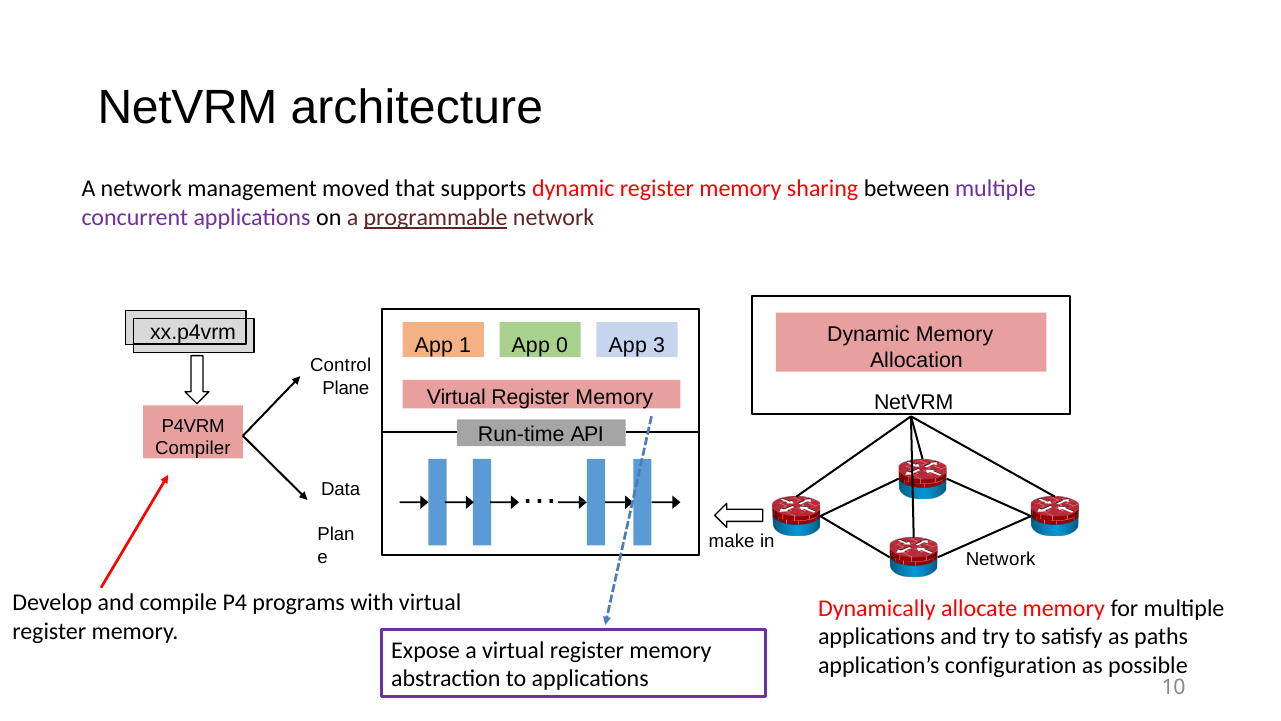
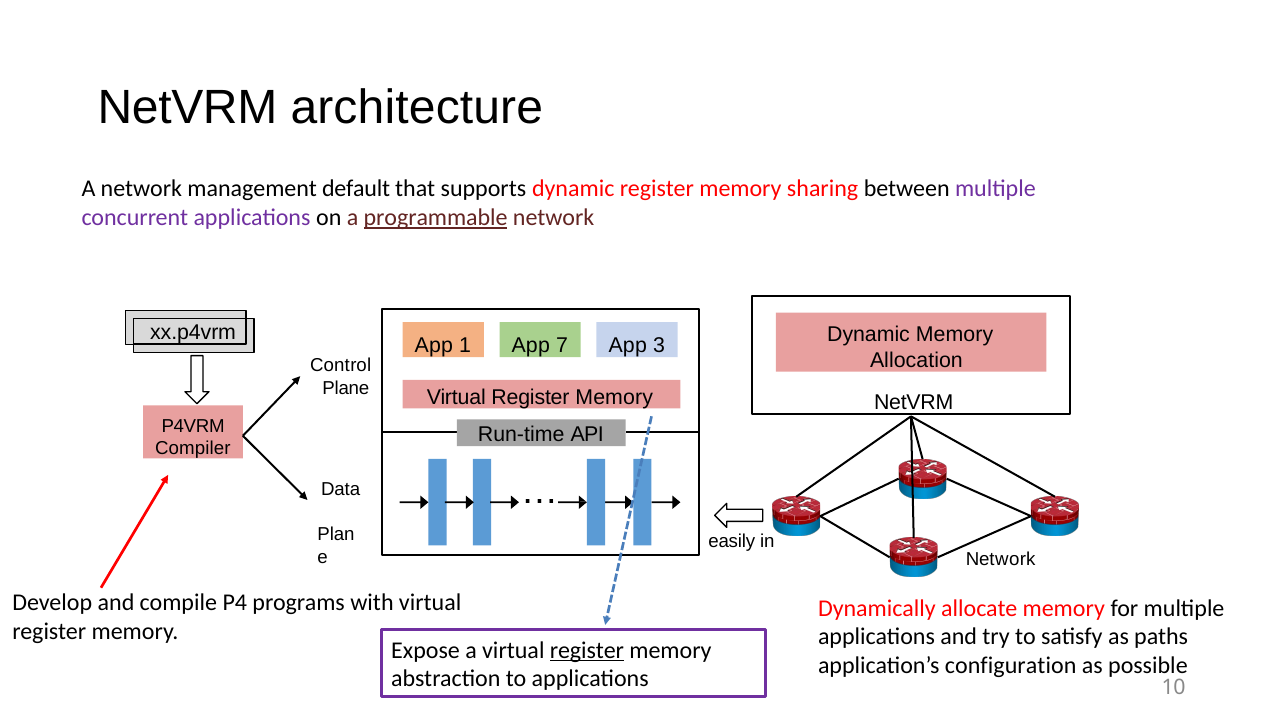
moved: moved -> default (356, 189)
0: 0 -> 7 (562, 346)
make: make -> easily (732, 541)
register underline: none -> present (587, 650)
